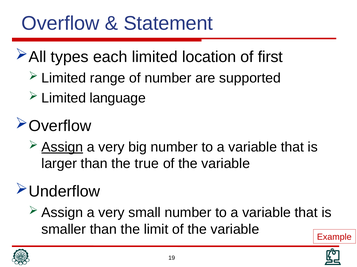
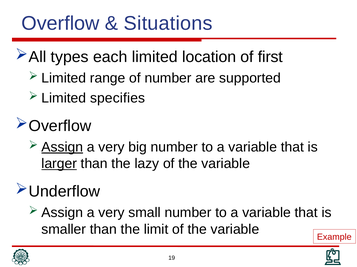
Statement: Statement -> Situations (168, 23)
language: language -> specifies (118, 98)
larger underline: none -> present (59, 164)
true: true -> lazy (147, 164)
